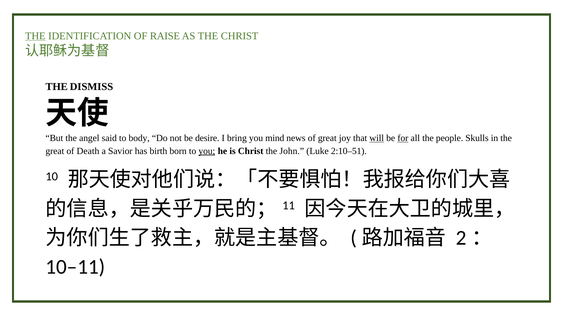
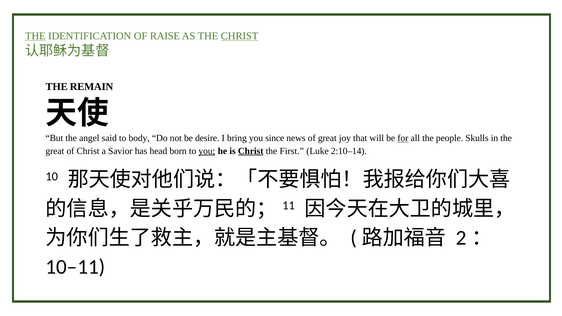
CHRIST underline: none -> present (240, 36)
DISMISS: DISMISS -> REMAIN (92, 87)
mind: mind -> since (275, 138)
will underline: present -> none (377, 138)
of Death: Death -> Christ (88, 151)
birth: birth -> head (158, 151)
Christ underline: none -> present (251, 151)
John: John -> First (292, 151)
2:10–51: 2:10–51 -> 2:10–14 (349, 151)
